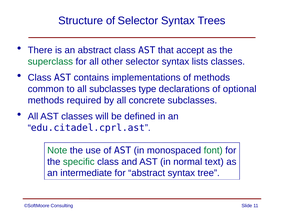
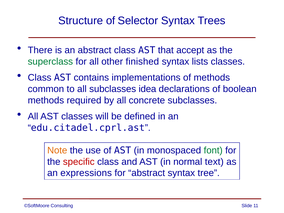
other selector: selector -> finished (142, 61)
type: type -> idea (147, 89)
optional: optional -> boolean (240, 89)
Note colour: green -> orange (57, 150)
specific colour: green -> red (79, 162)
intermediate: intermediate -> expressions (86, 173)
